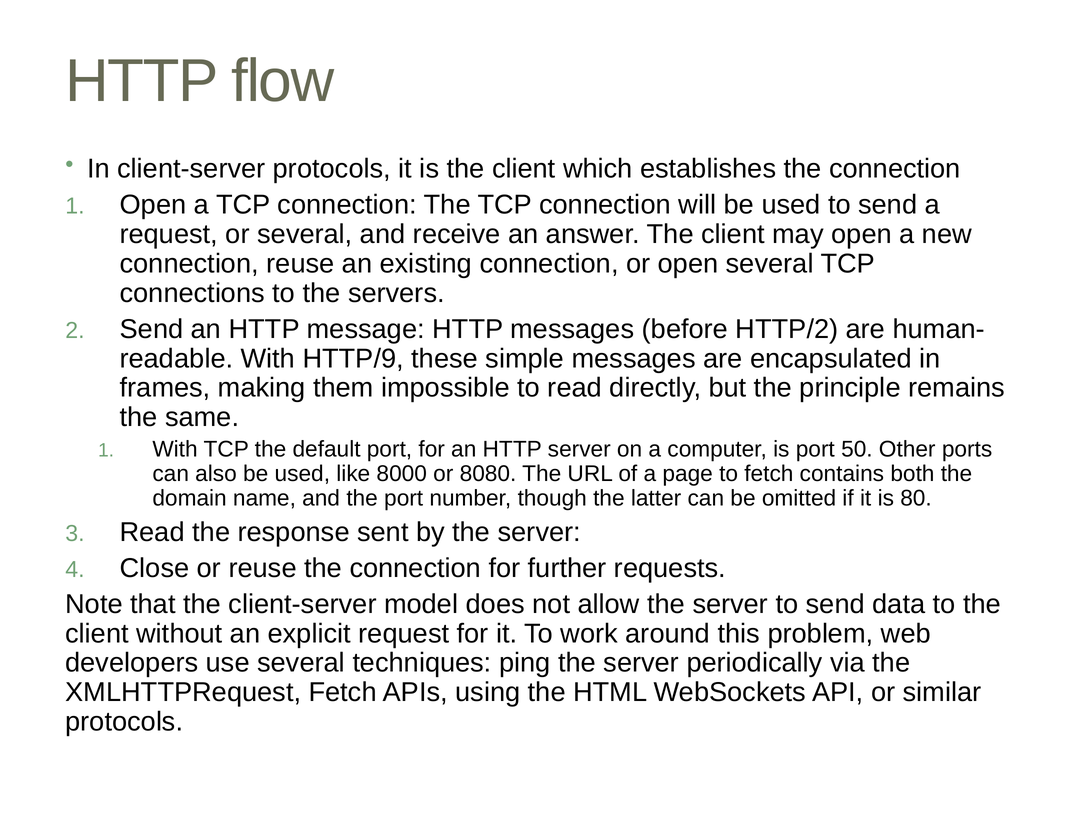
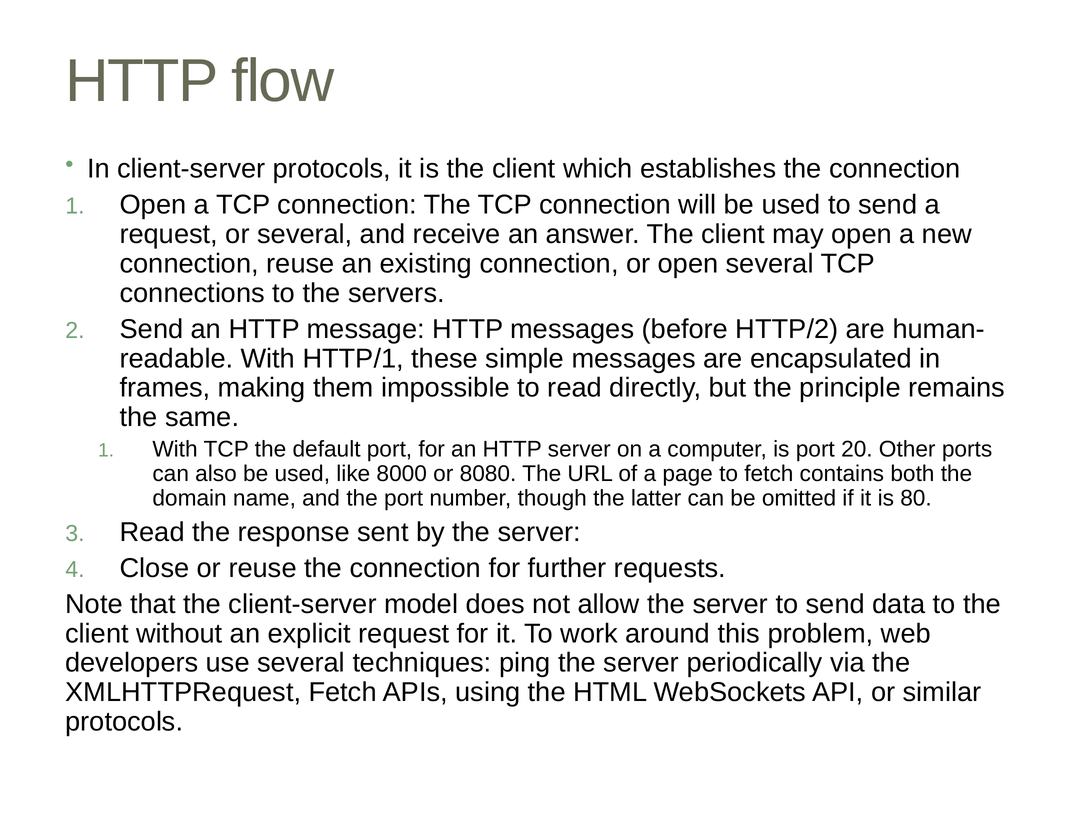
HTTP/9: HTTP/9 -> HTTP/1 (353, 358)
50: 50 -> 20 (857, 449)
